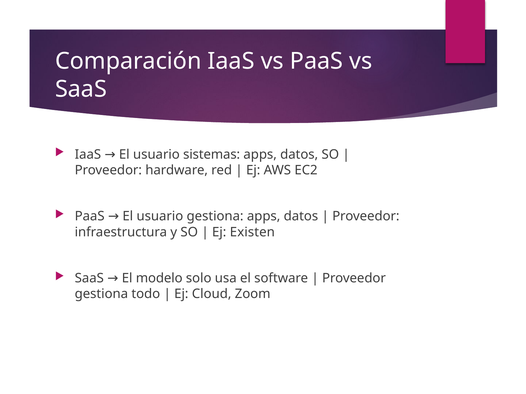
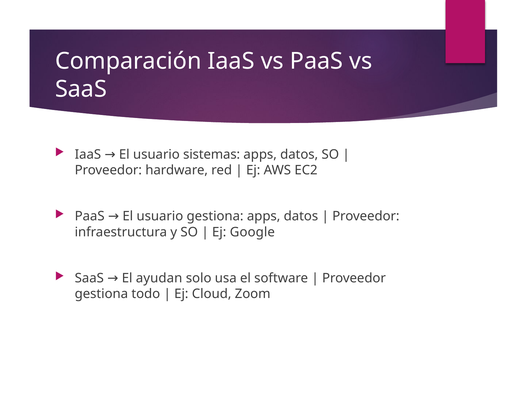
Existen: Existen -> Google (252, 232)
modelo: modelo -> ayudan (159, 279)
